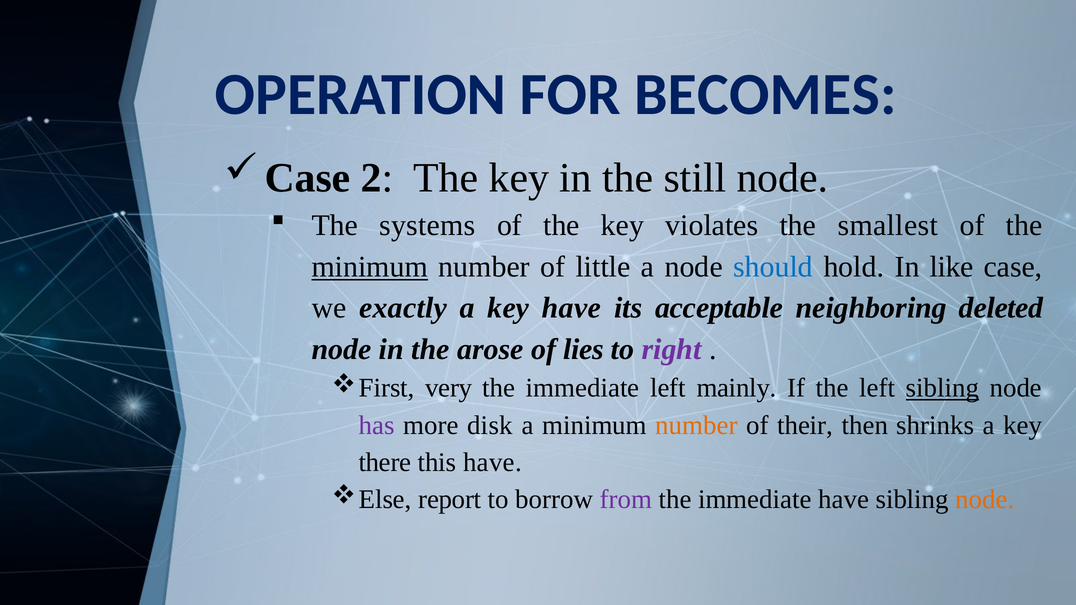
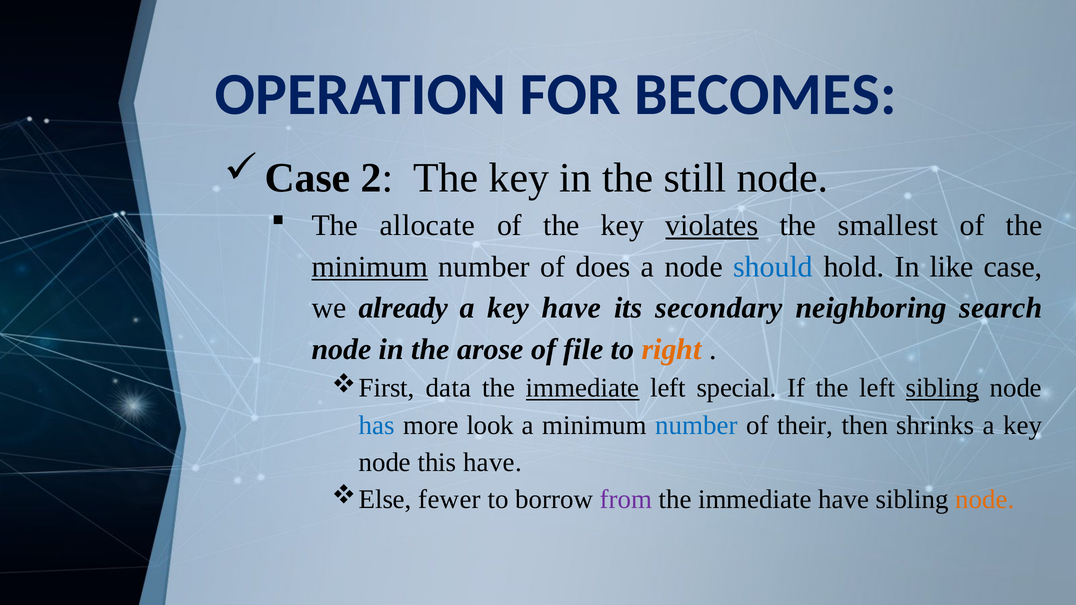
systems: systems -> allocate (427, 226)
violates underline: none -> present (712, 226)
little: little -> does (603, 267)
exactly: exactly -> already (403, 308)
acceptable: acceptable -> secondary (719, 308)
deleted: deleted -> search (1001, 308)
lies: lies -> file (583, 350)
right colour: purple -> orange (671, 350)
very: very -> data (448, 388)
immediate underline: none -> present (583, 388)
mainly: mainly -> special (737, 388)
has colour: purple -> blue (377, 425)
disk: disk -> look (490, 425)
number colour: orange -> blue (696, 425)
there: there -> node (385, 462)
report: report -> fewer (450, 500)
